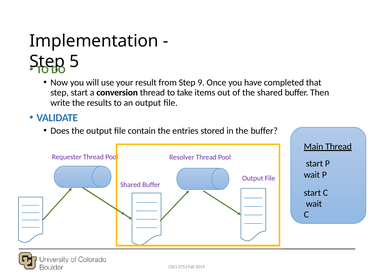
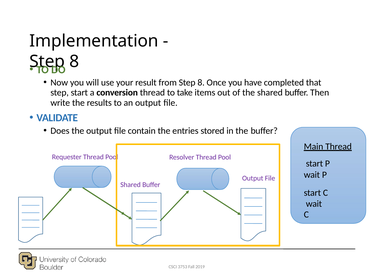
5: 5 -> 8 (74, 62)
from Step 9: 9 -> 8 (201, 83)
